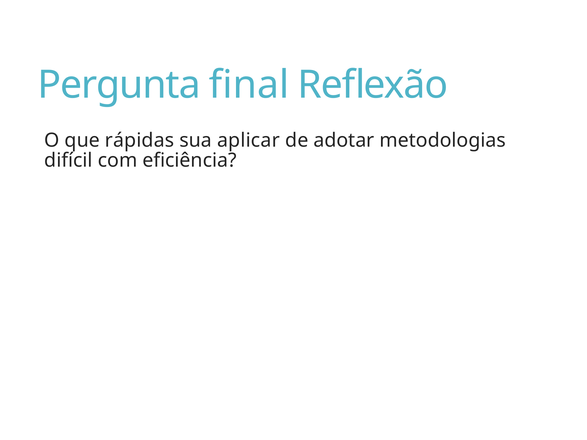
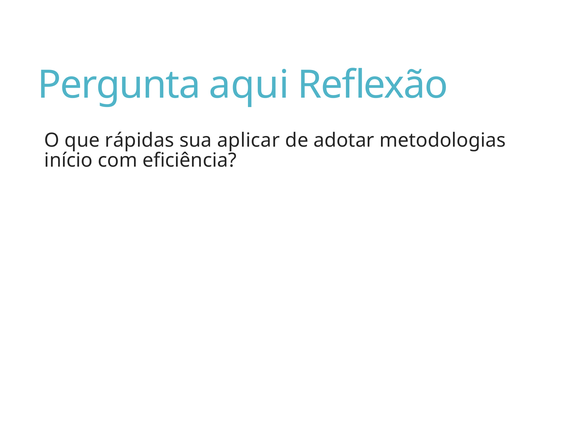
final: final -> aqui (249, 85)
difícil: difícil -> início (69, 160)
